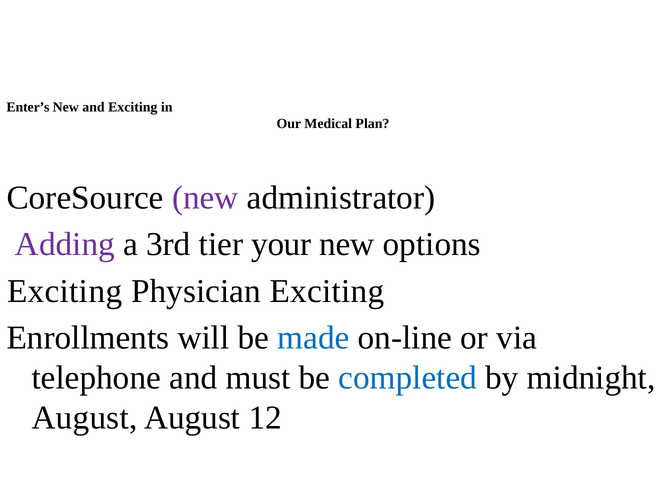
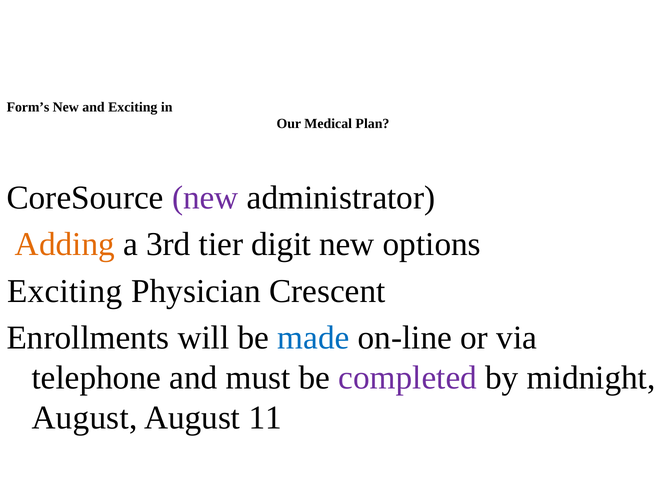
Enter’s: Enter’s -> Form’s (28, 107)
Adding colour: purple -> orange (65, 244)
your: your -> digit (281, 244)
Physician Exciting: Exciting -> Crescent (327, 291)
completed colour: blue -> purple (408, 377)
12: 12 -> 11 (265, 417)
